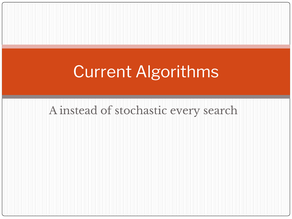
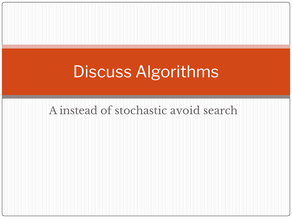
Current: Current -> Discuss (102, 72)
every: every -> avoid (185, 111)
